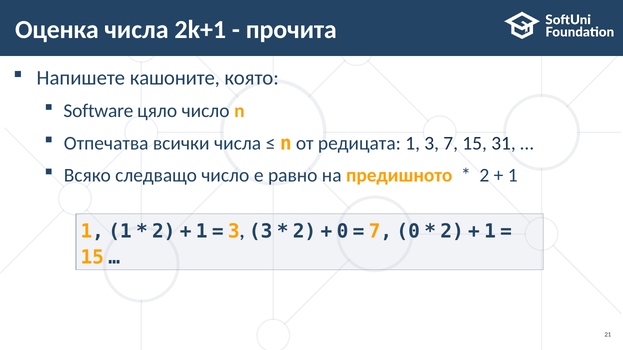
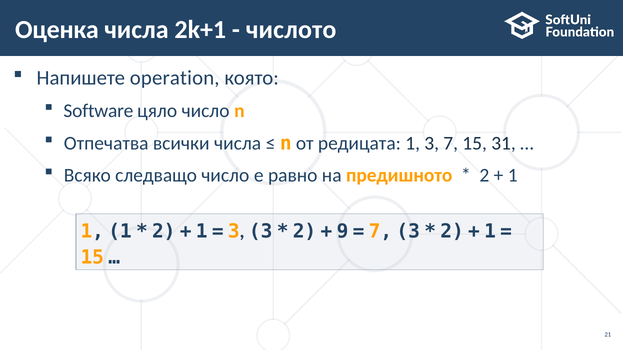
прочита: прочита -> числото (291, 30)
кашоните: кашоните -> operation (175, 78)
0: 0 -> 9 (343, 232)
7 0: 0 -> 3 (408, 232)
